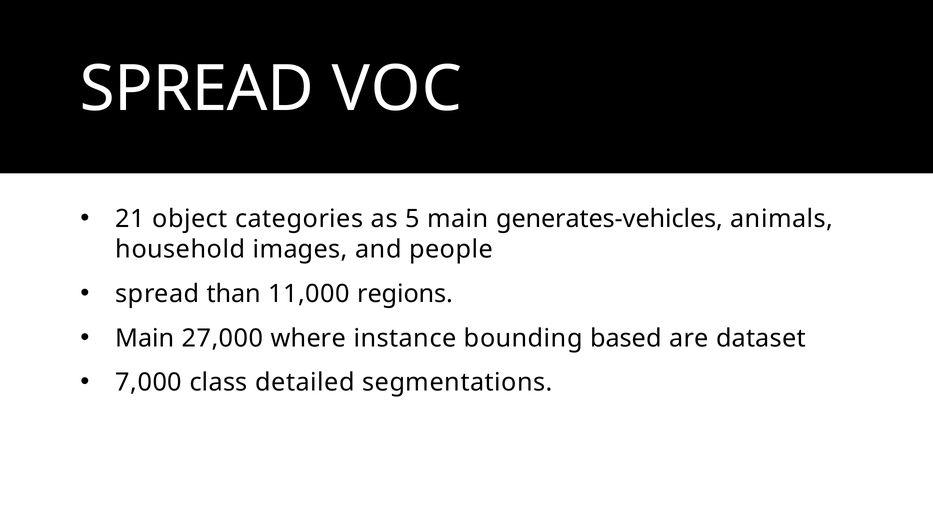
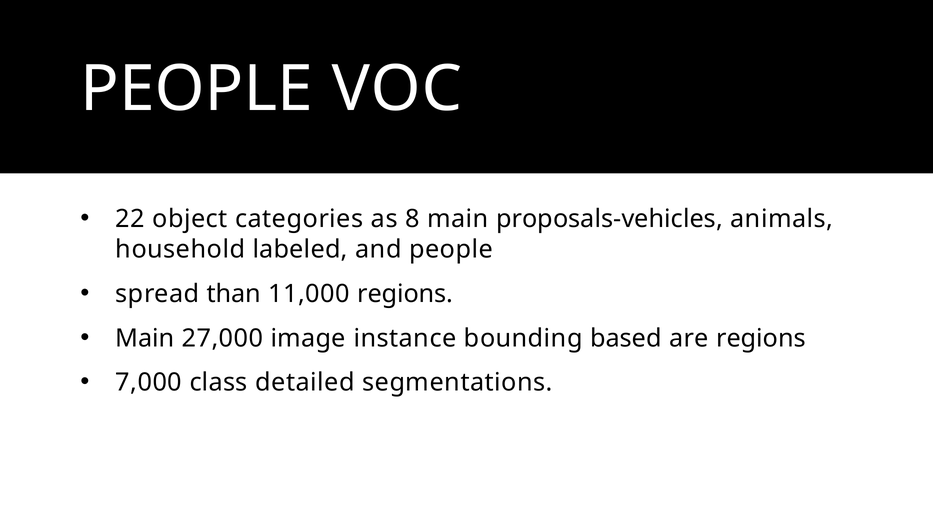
SPREAD: SPREAD -> PEOPLE (197, 89)
21: 21 -> 22 (130, 219)
5: 5 -> 8 (412, 219)
generates-vehicles: generates-vehicles -> proposals-vehicles (609, 219)
images: images -> labeled (300, 249)
where: where -> image (308, 338)
are dataset: dataset -> regions (761, 338)
